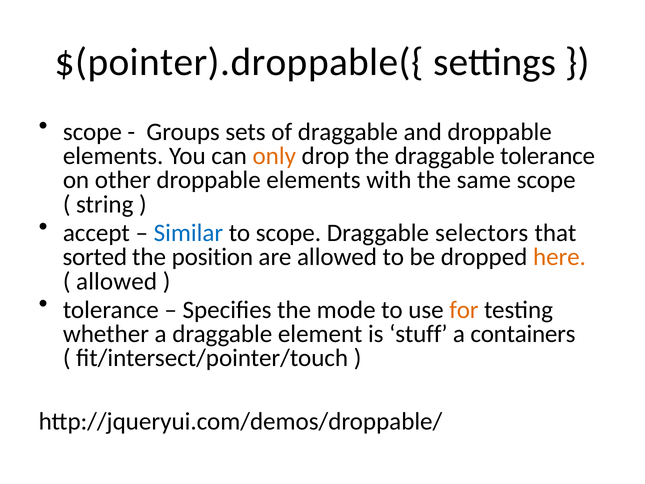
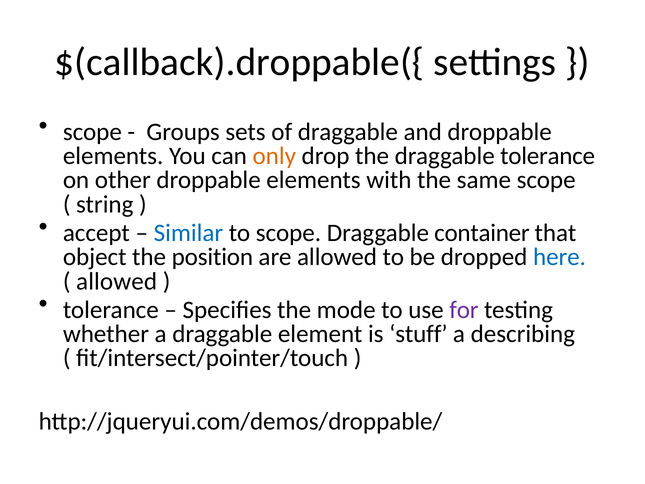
$(pointer).droppable({: $(pointer).droppable({ -> $(callback).droppable({ (239, 62)
selectors: selectors -> container (482, 233)
sorted: sorted -> object (95, 257)
here colour: orange -> blue (559, 257)
for colour: orange -> purple (464, 310)
containers: containers -> describing (523, 334)
